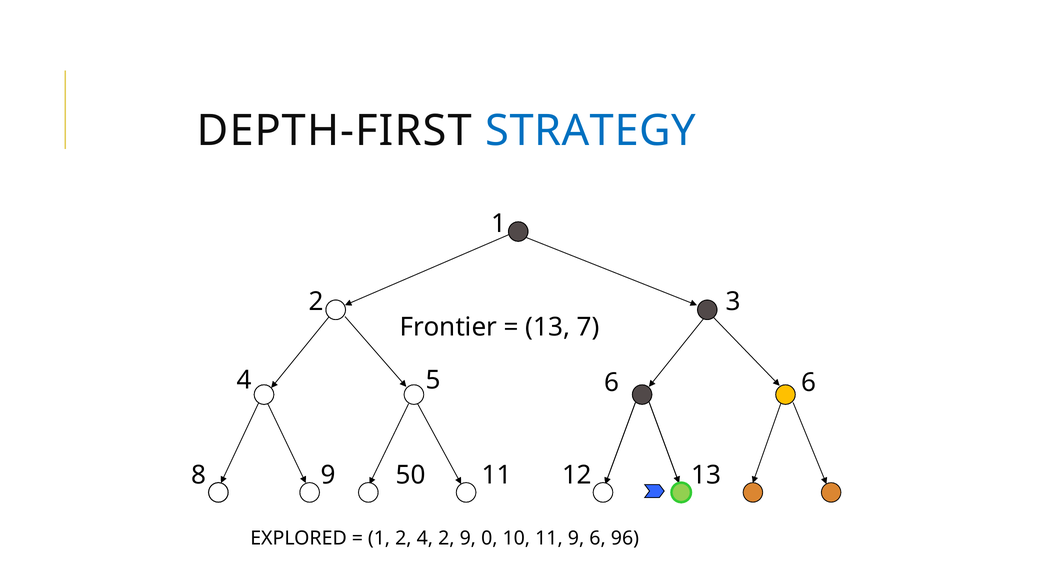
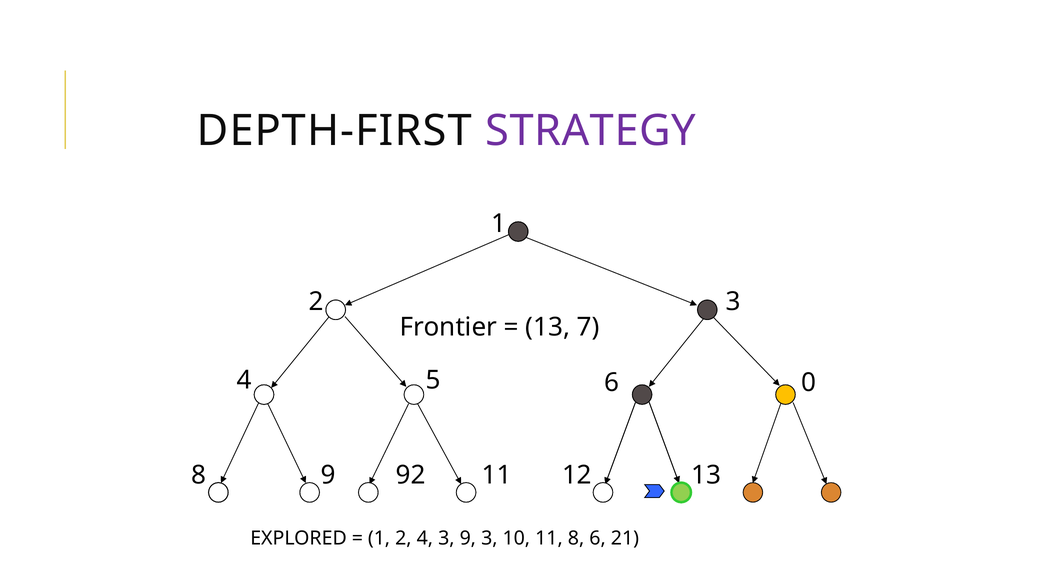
STRATEGY colour: blue -> purple (591, 131)
6 6: 6 -> 0 (809, 382)
50: 50 -> 92 (411, 475)
4 2: 2 -> 3 (446, 538)
9 0: 0 -> 3 (489, 538)
11 9: 9 -> 8 (576, 538)
96: 96 -> 21 (625, 538)
